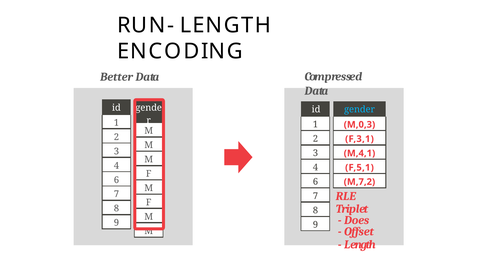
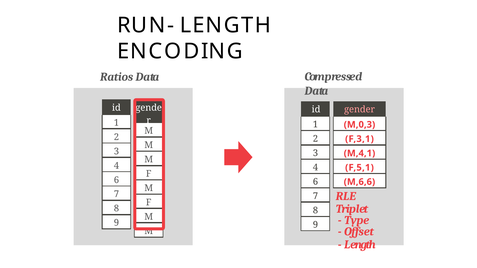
Better: Better -> Ratios (117, 77)
gender colour: light blue -> pink (360, 110)
M,7,2: M,7,2 -> M,6,6 (359, 182)
Does: Does -> Type (357, 220)
